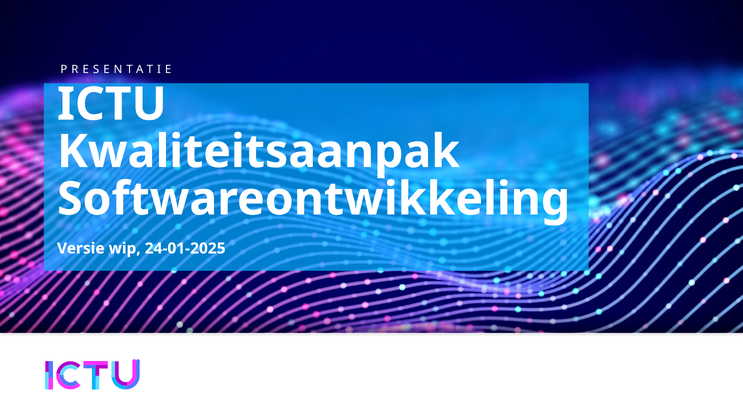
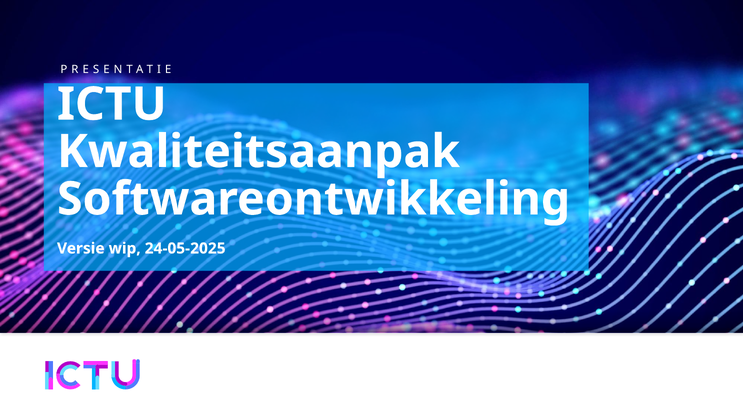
24-01-2025: 24-01-2025 -> 24-05-2025 (185, 248)
